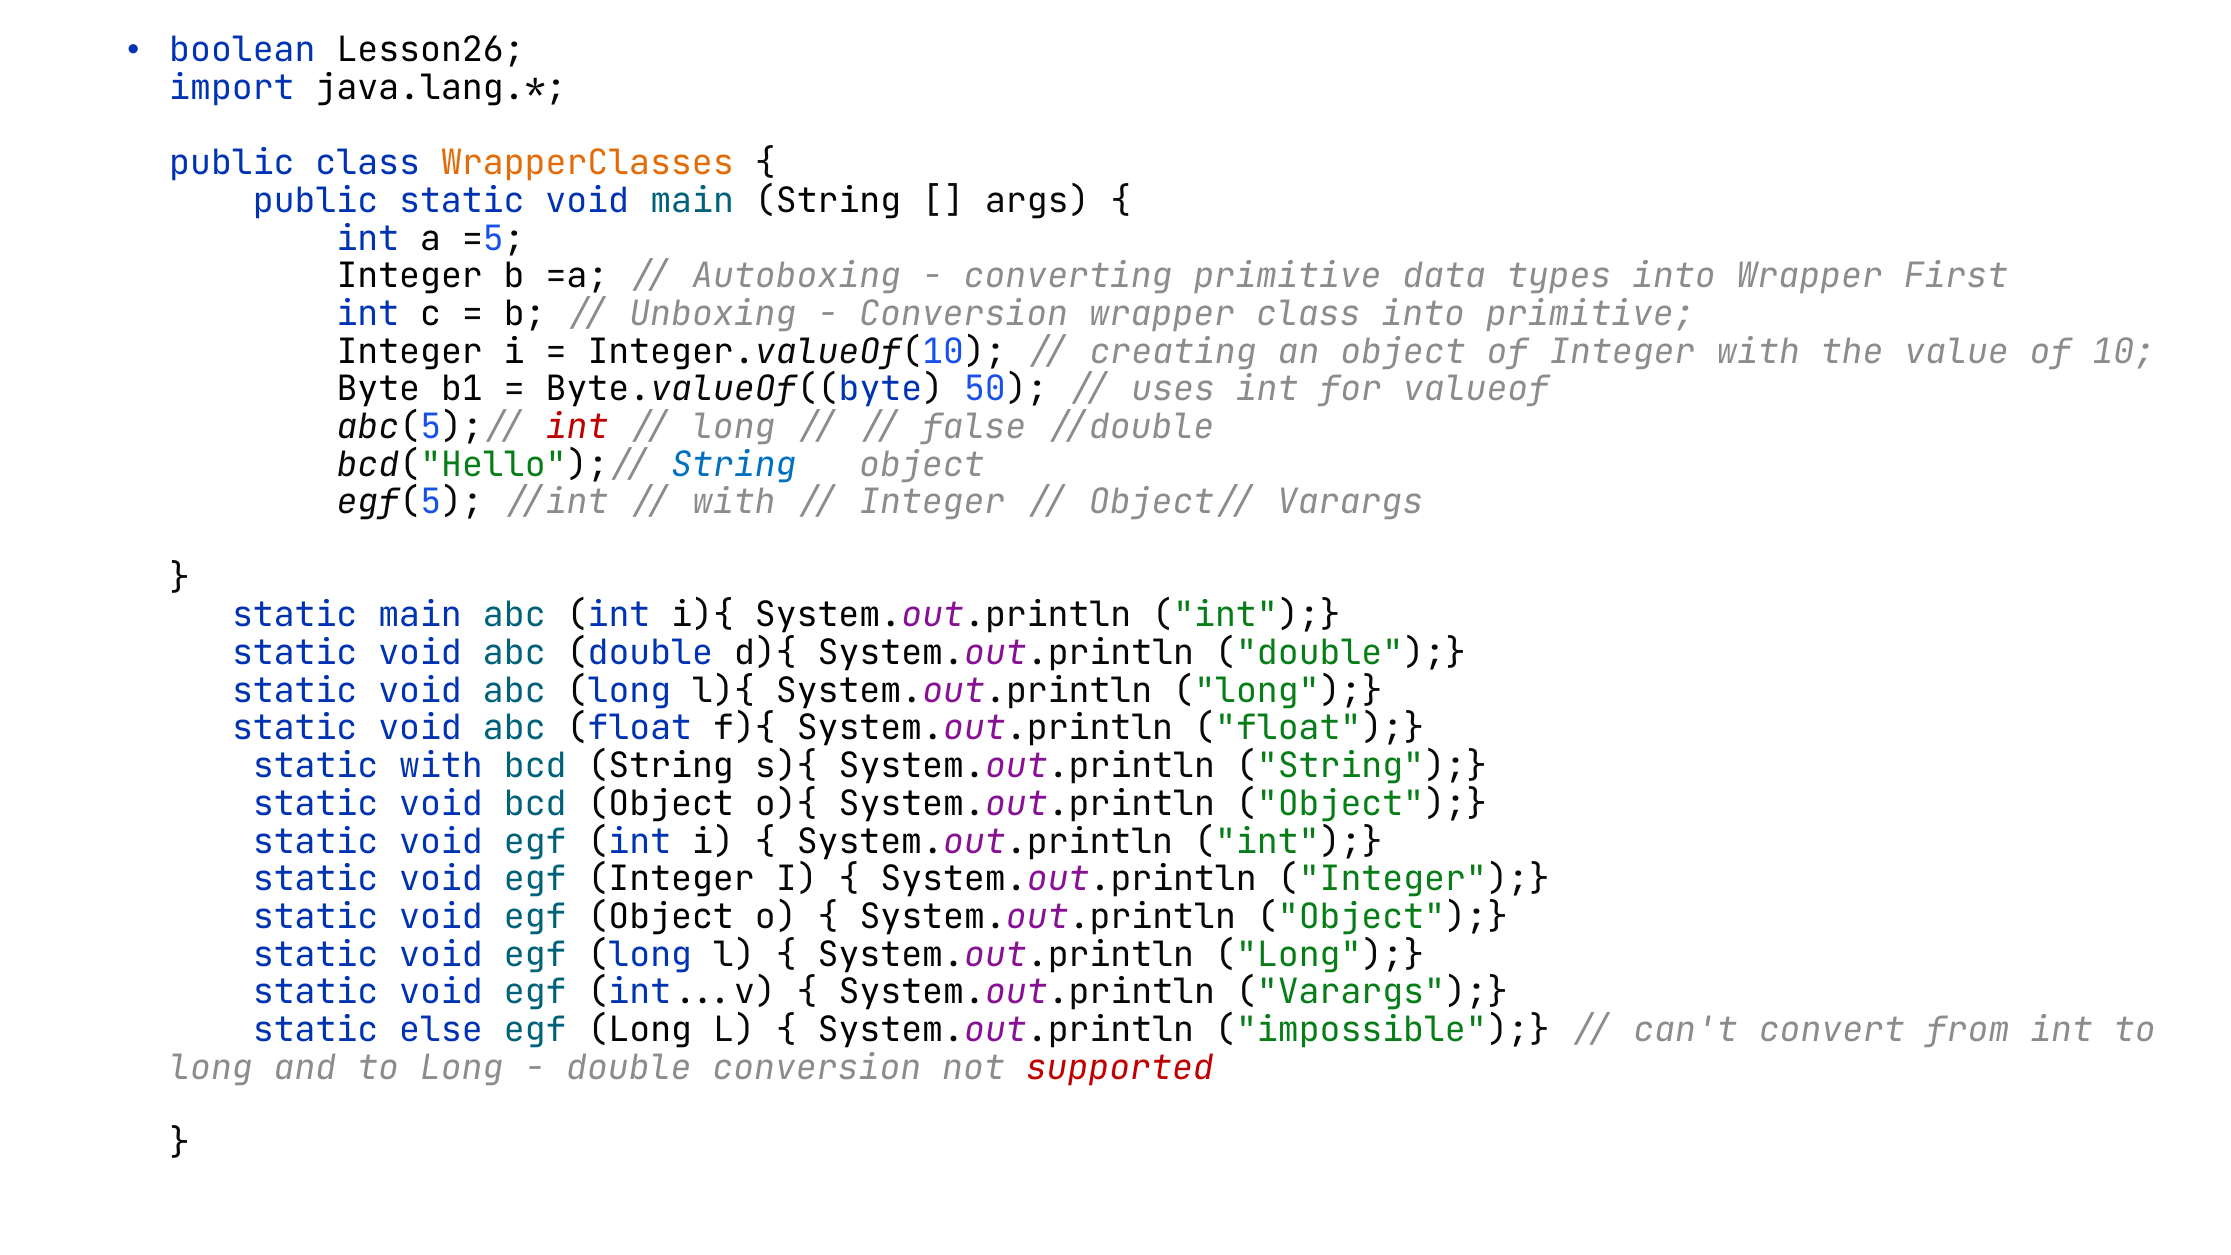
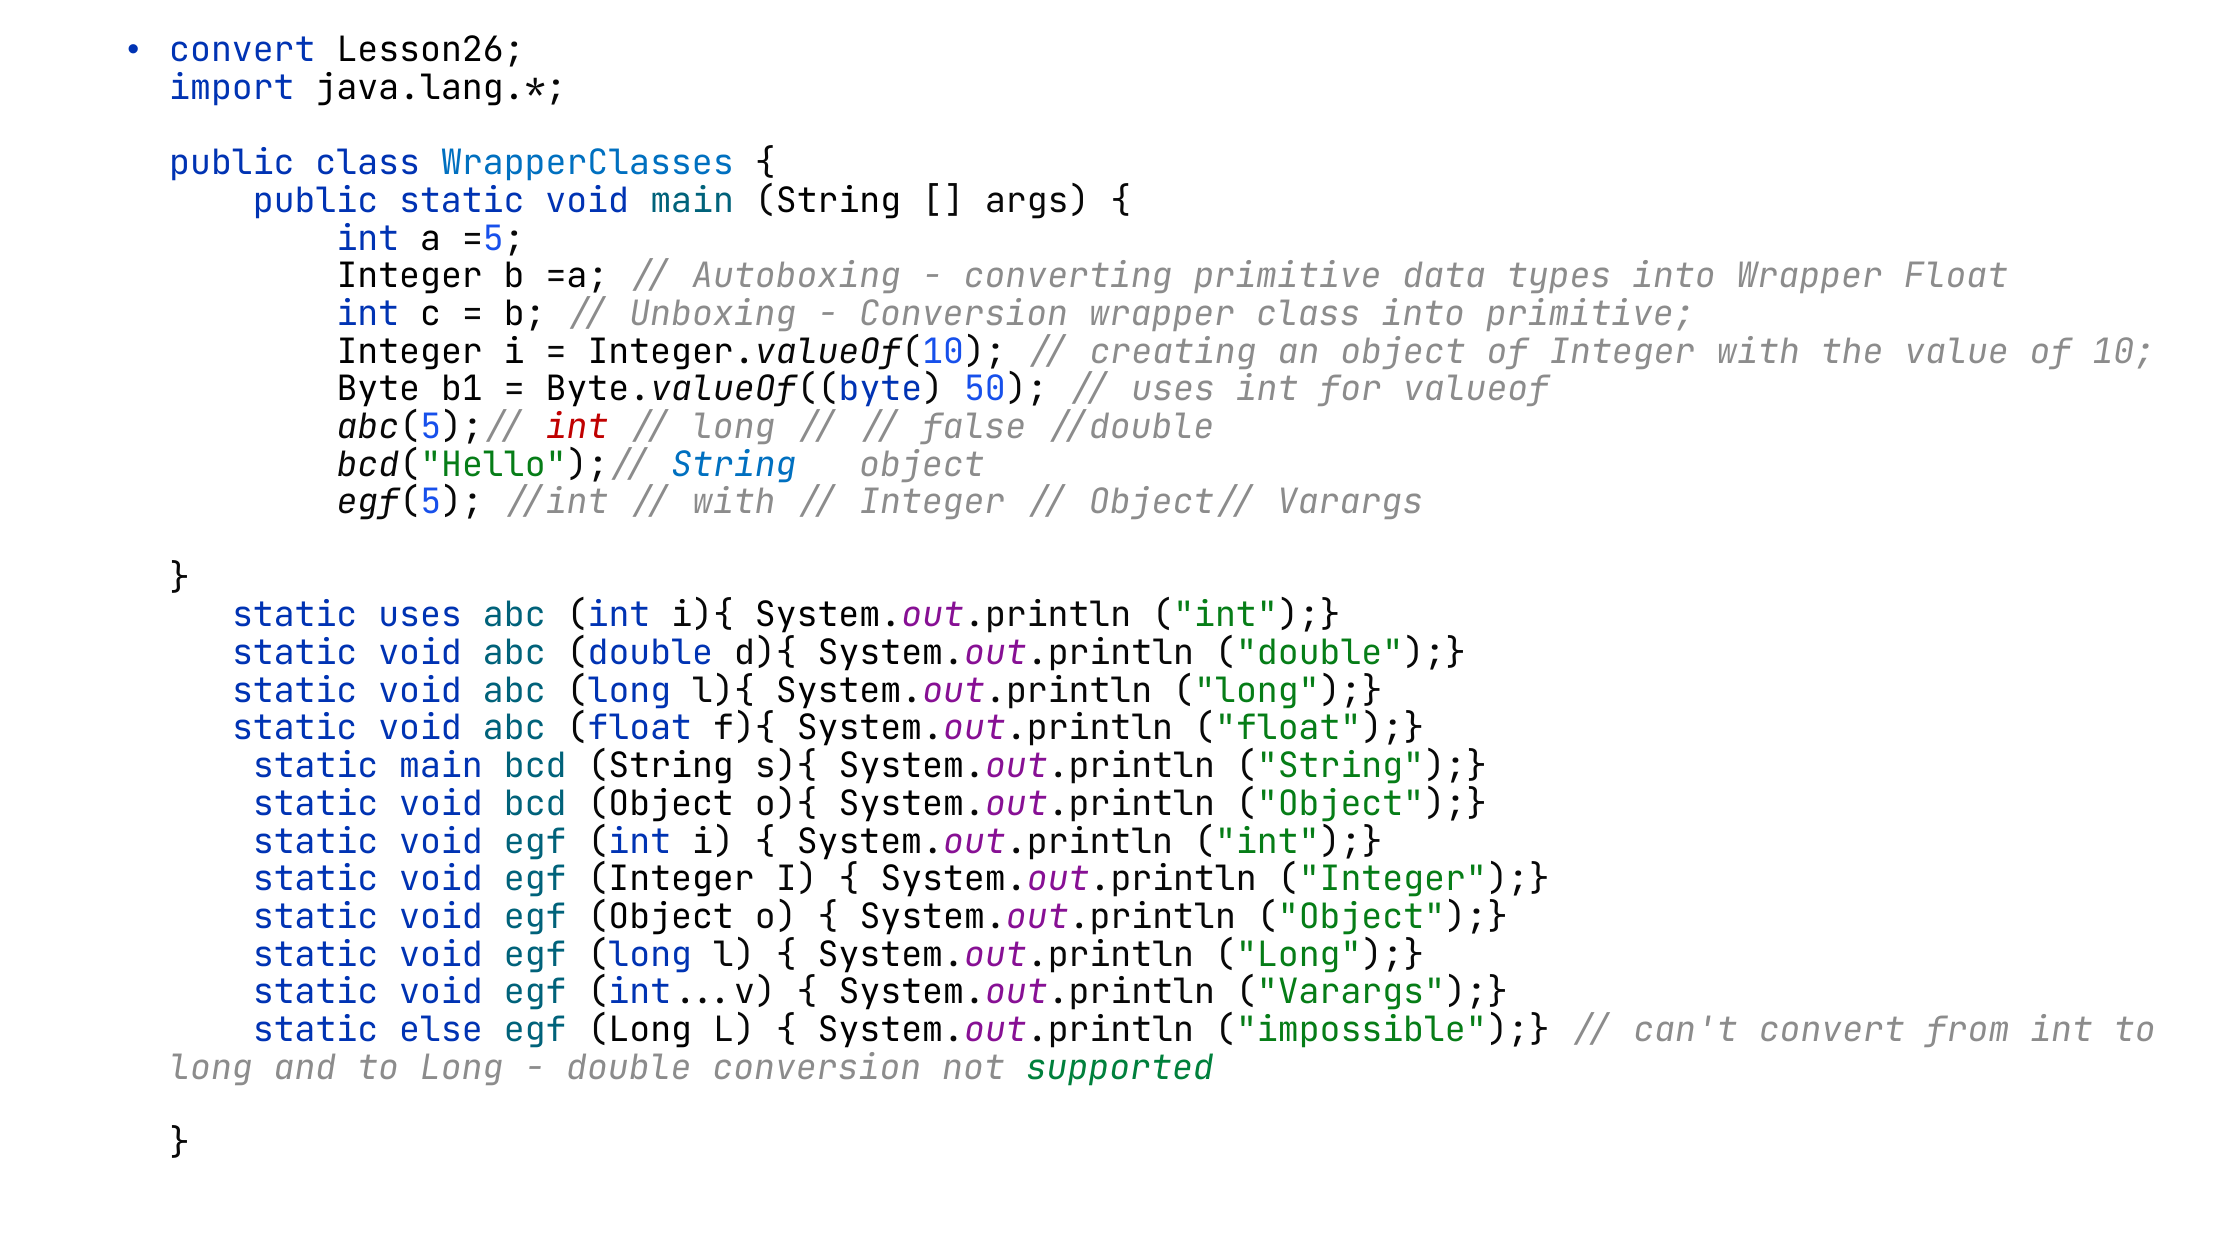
boolean: boolean -> convert (242, 50)
WrapperClasses colour: orange -> blue (587, 163)
Wrapper First: First -> Float (1956, 276)
static main: main -> uses (420, 615)
static with: with -> main (441, 766)
supported colour: red -> green (1120, 1068)
